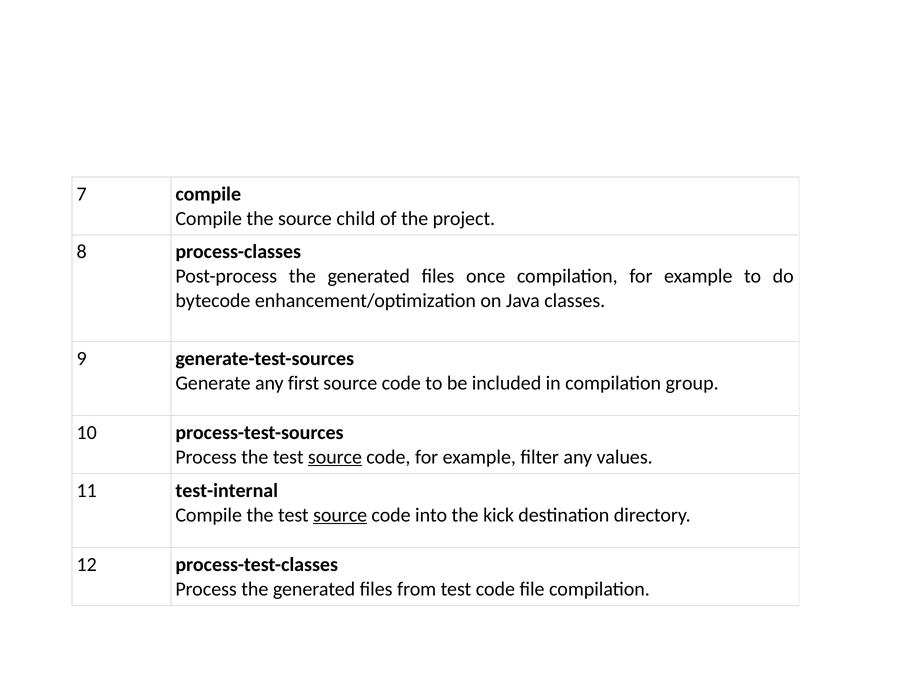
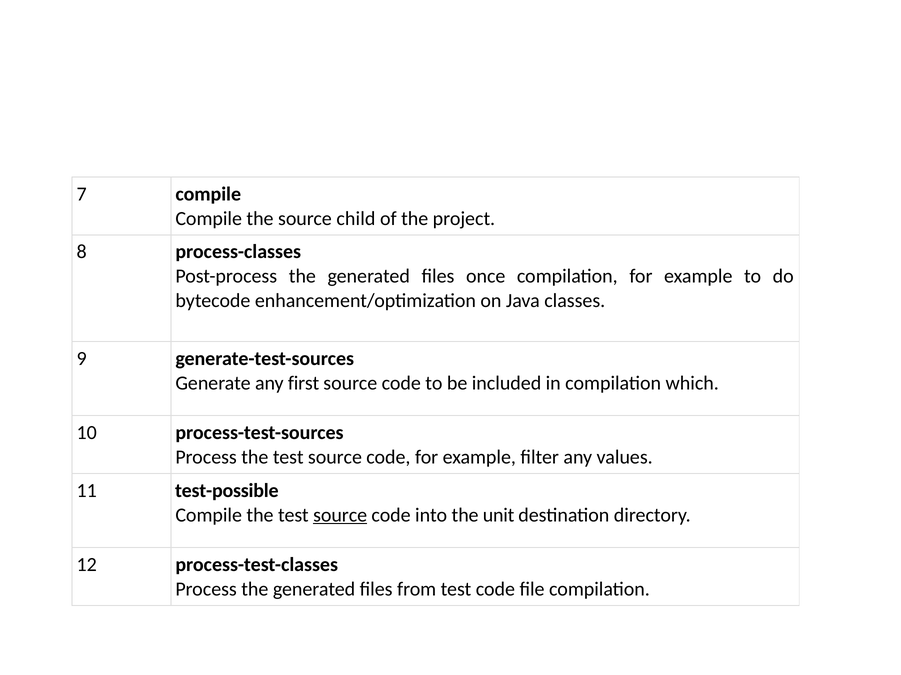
group: group -> which (692, 383)
source underline: present -> none (335, 458)
test-internal: test-internal -> test-possible (227, 491)
kick: kick -> unit (499, 516)
